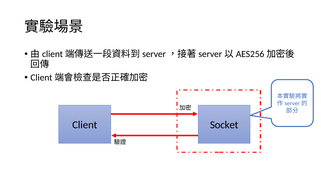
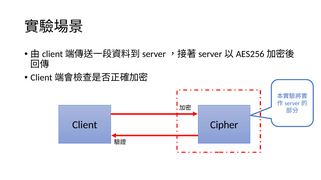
Socket: Socket -> Cipher (224, 125)
